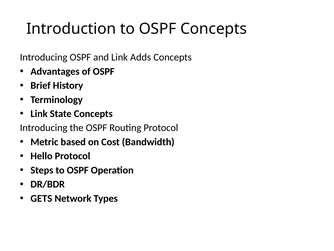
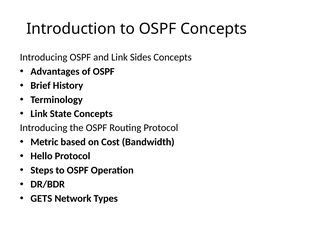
Adds: Adds -> Sides (141, 57)
